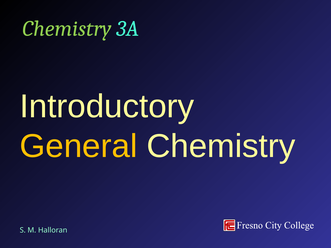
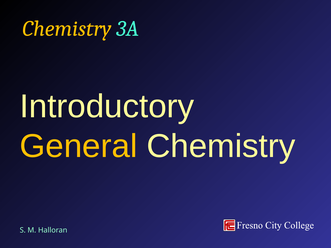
Chemistry colour: light green -> yellow (67, 29)
